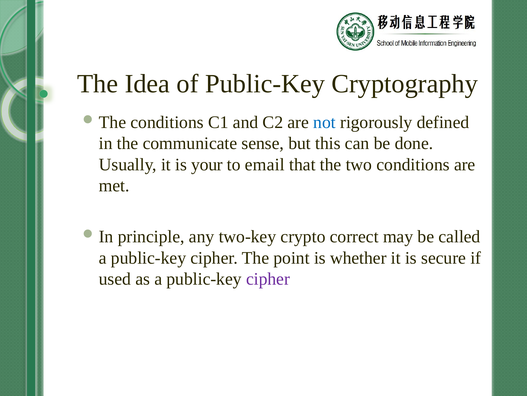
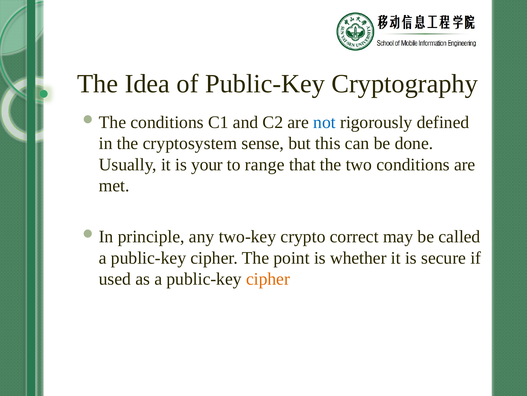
communicate: communicate -> cryptosystem (190, 143)
email: email -> range (265, 164)
cipher colour: purple -> orange (268, 278)
